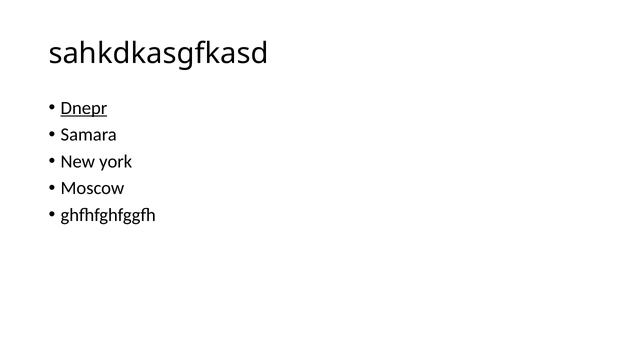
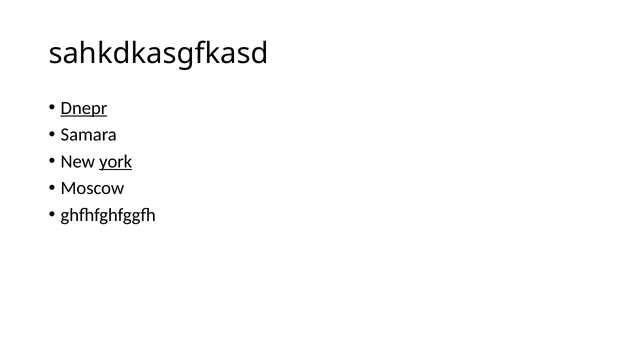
york underline: none -> present (116, 161)
